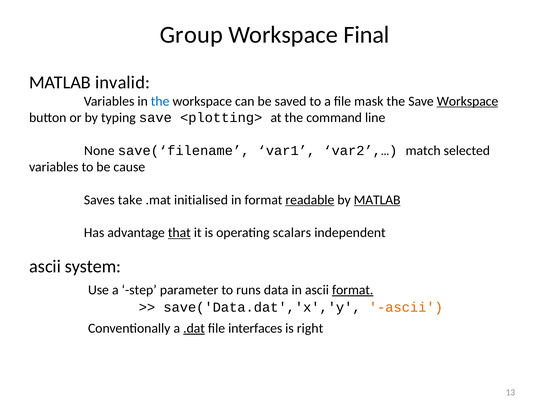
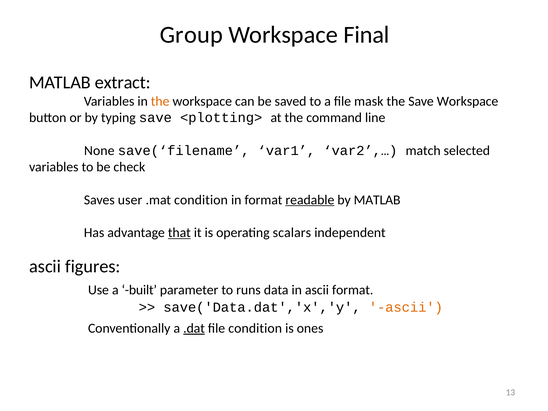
invalid: invalid -> extract (123, 82)
the colour: blue -> orange (160, 101)
Workspace underline: present -> none (468, 101)
cause: cause -> check (129, 167)
take: take -> user (130, 200)
.mat initialised: initialised -> condition (201, 200)
MATLAB underline: present -> none (377, 200)
system: system -> figures (93, 266)
step: step -> built (139, 290)
format underline: present -> none (353, 290)
file interfaces: interfaces -> condition (255, 328)
right: right -> ones (310, 328)
